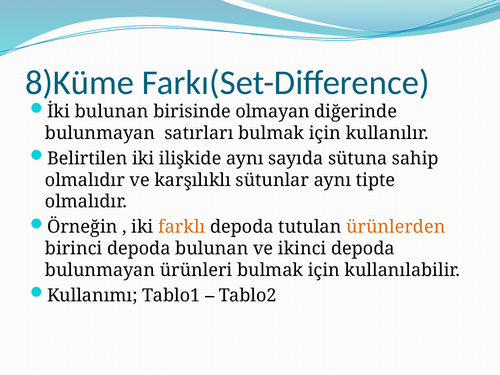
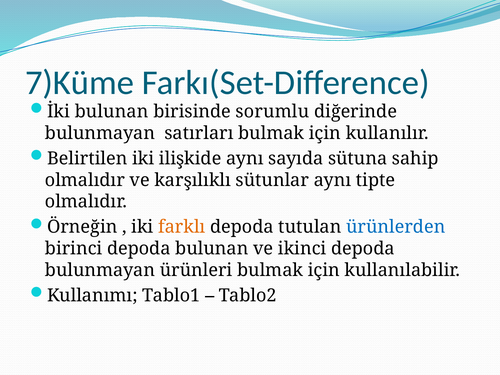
8)Küme: 8)Küme -> 7)Küme (79, 83)
olmayan: olmayan -> sorumlu (272, 111)
ürünlerden colour: orange -> blue (396, 227)
